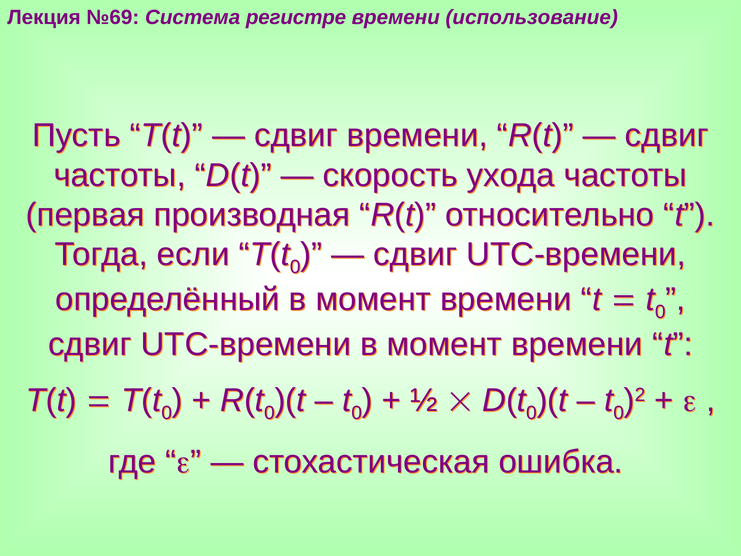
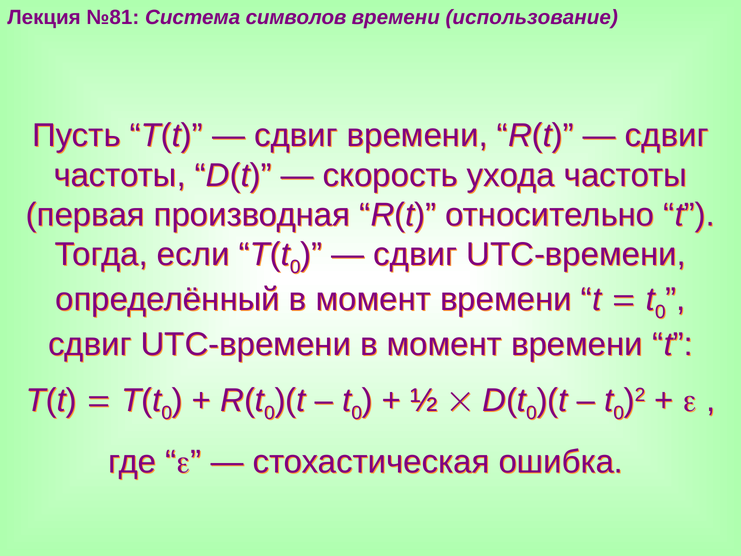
№69: №69 -> №81 (113, 17)
регистре: регистре -> символов (296, 17)
